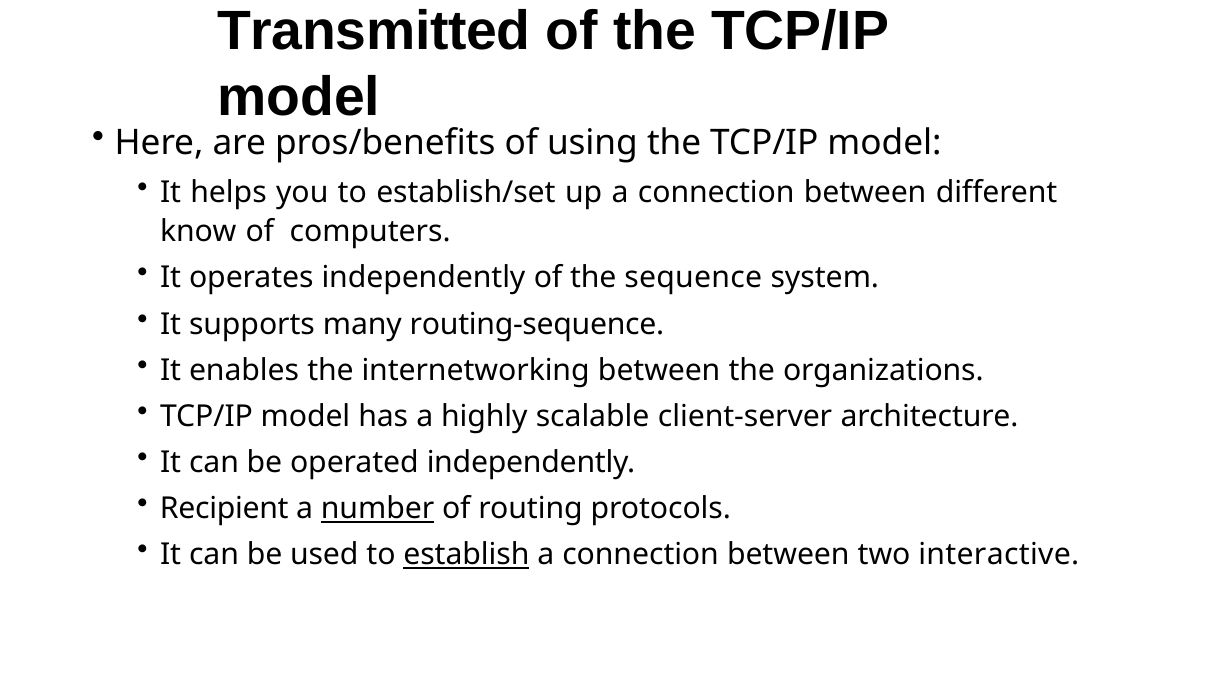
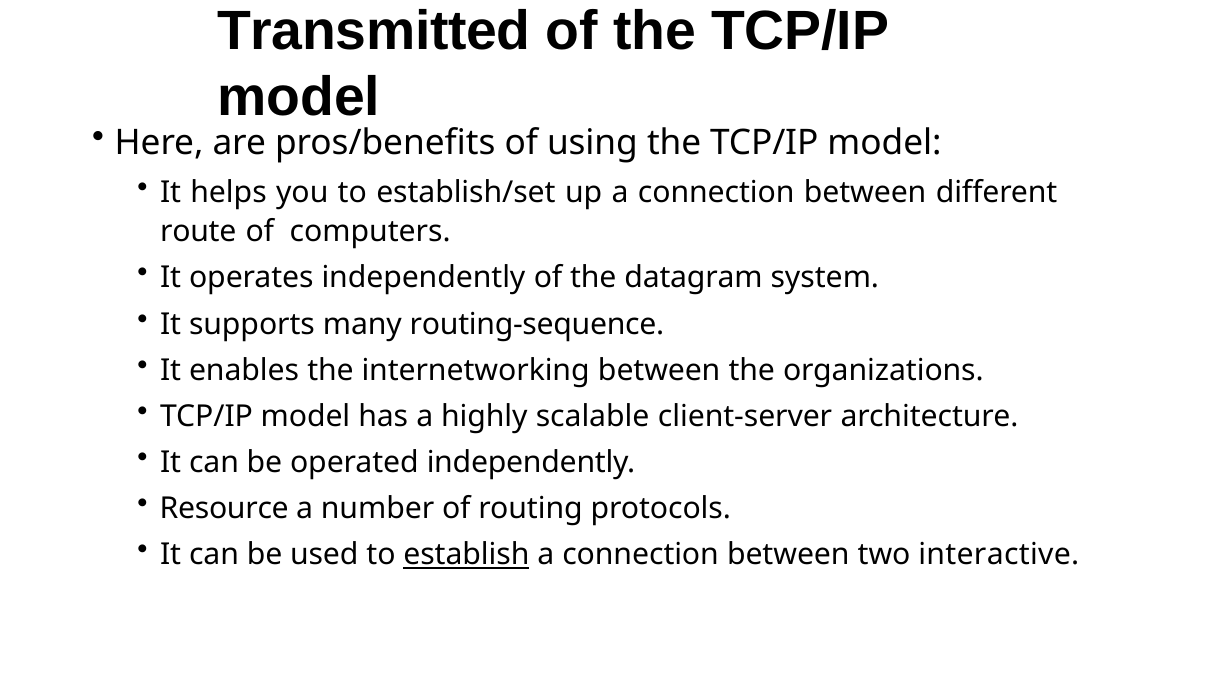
know: know -> route (198, 232)
sequence: sequence -> datagram (694, 278)
Recipient: Recipient -> Resource (224, 509)
number underline: present -> none (378, 509)
